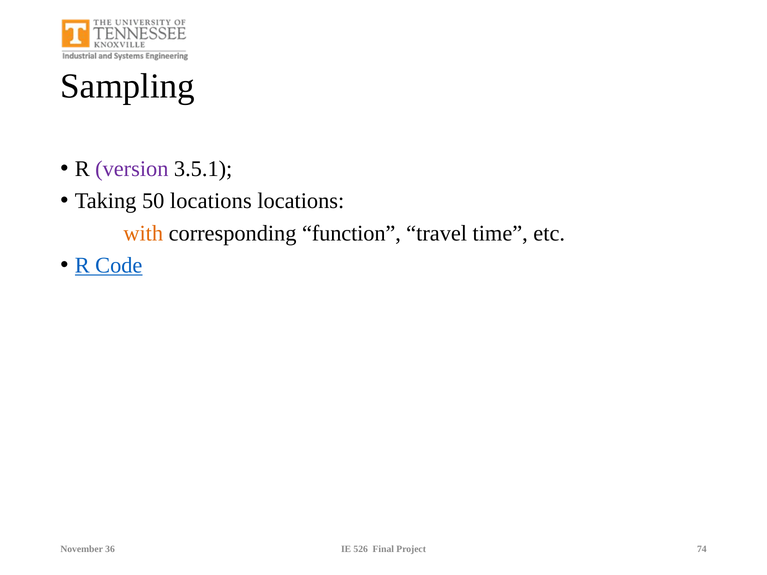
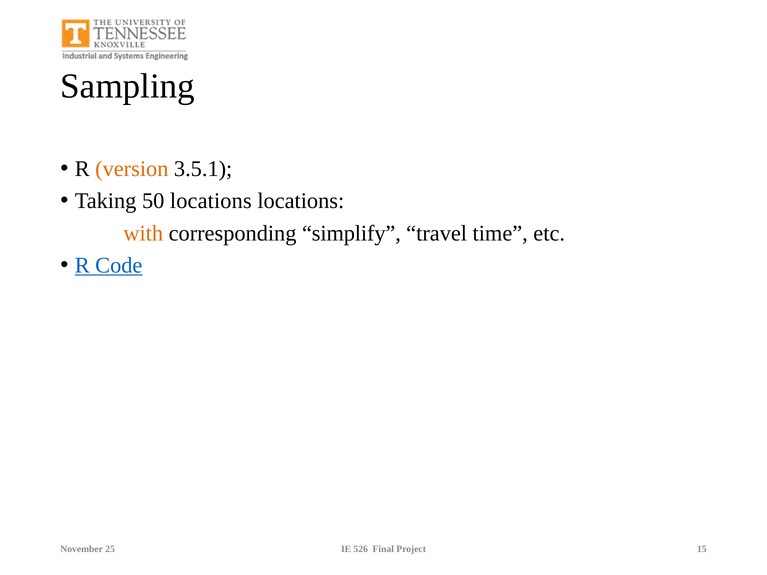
version colour: purple -> orange (132, 169)
function: function -> simplify (351, 233)
36: 36 -> 25 (110, 549)
74: 74 -> 15 (702, 549)
